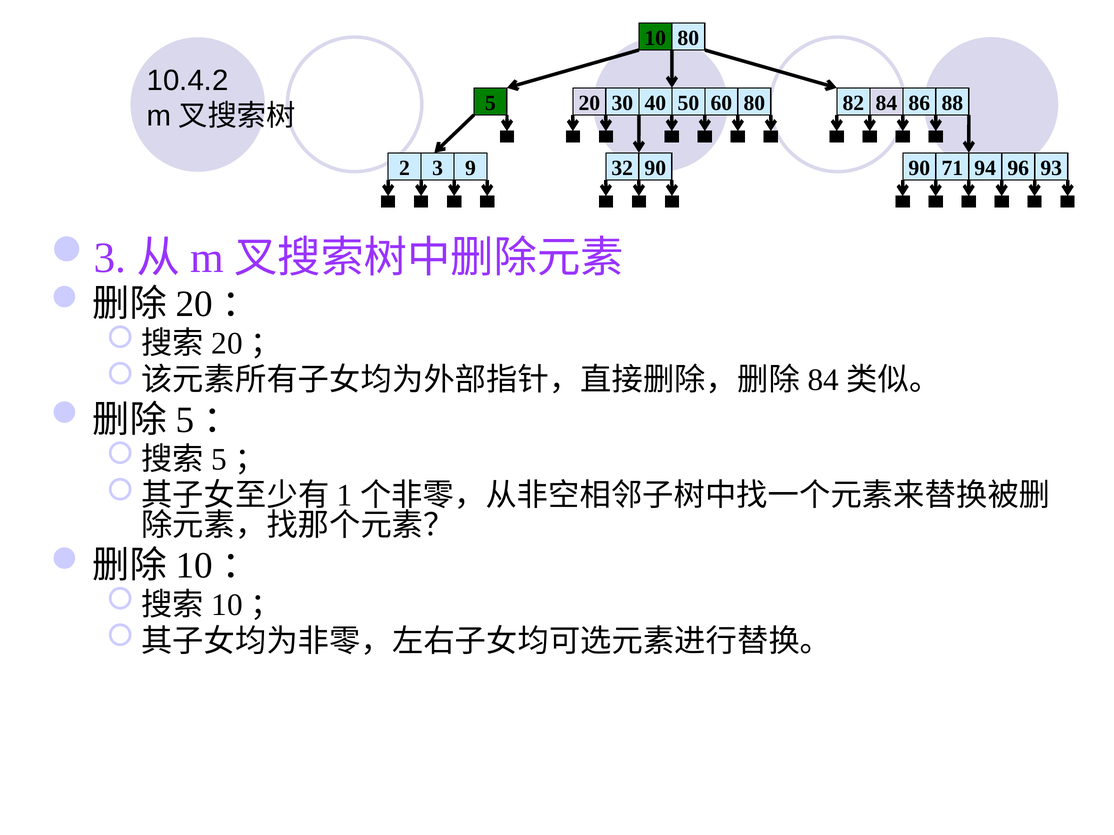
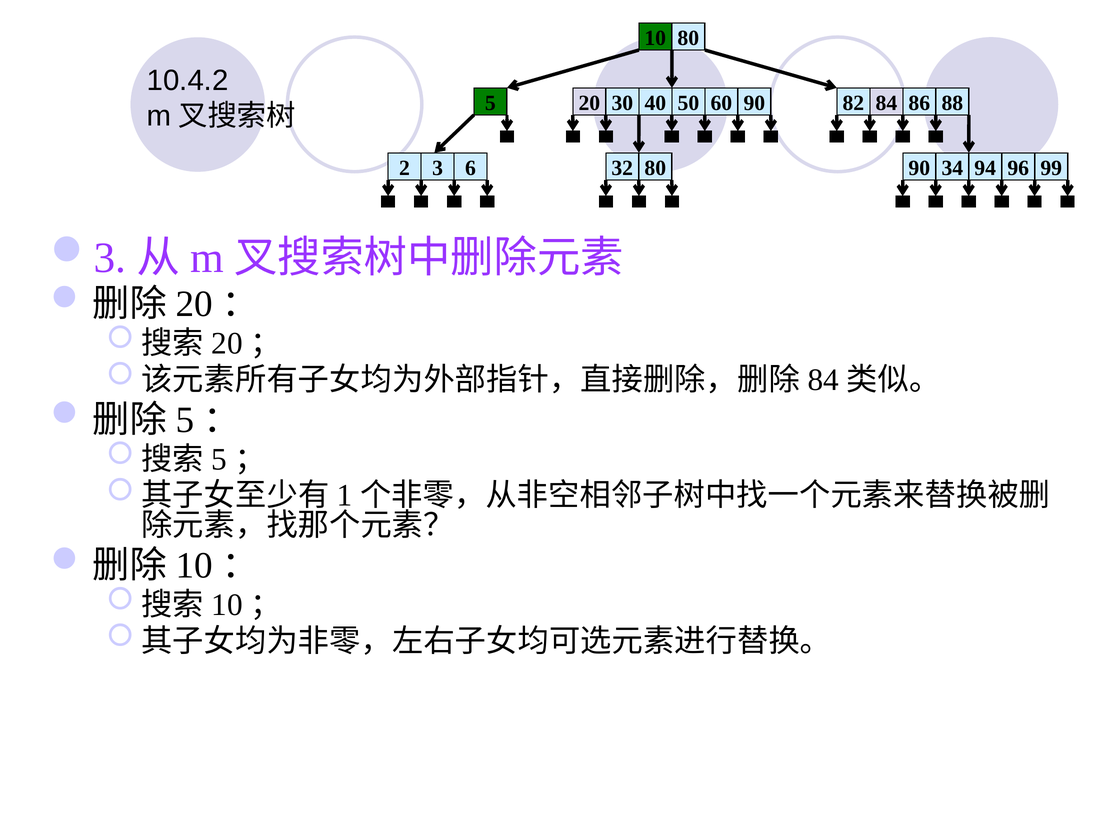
60 80: 80 -> 90 (754, 103)
9: 9 -> 6 (471, 168)
32 90: 90 -> 80 (655, 168)
71: 71 -> 34 (952, 168)
93: 93 -> 99 (1051, 168)
